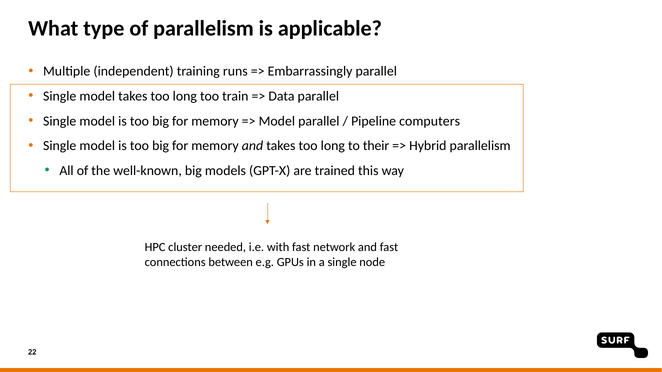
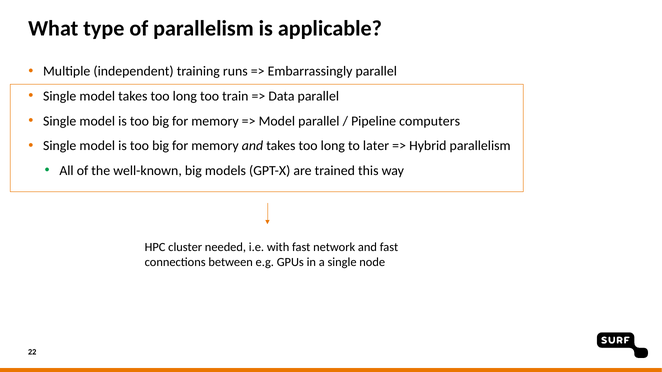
their: their -> later (376, 146)
